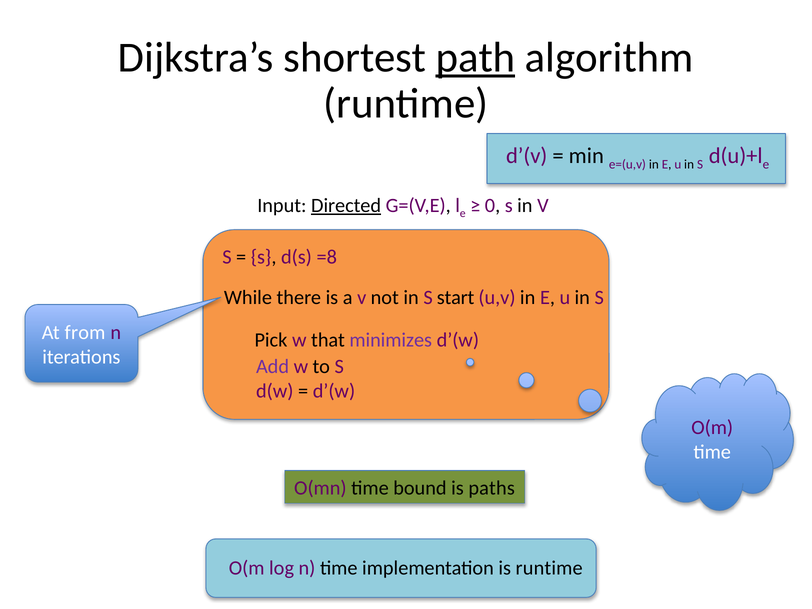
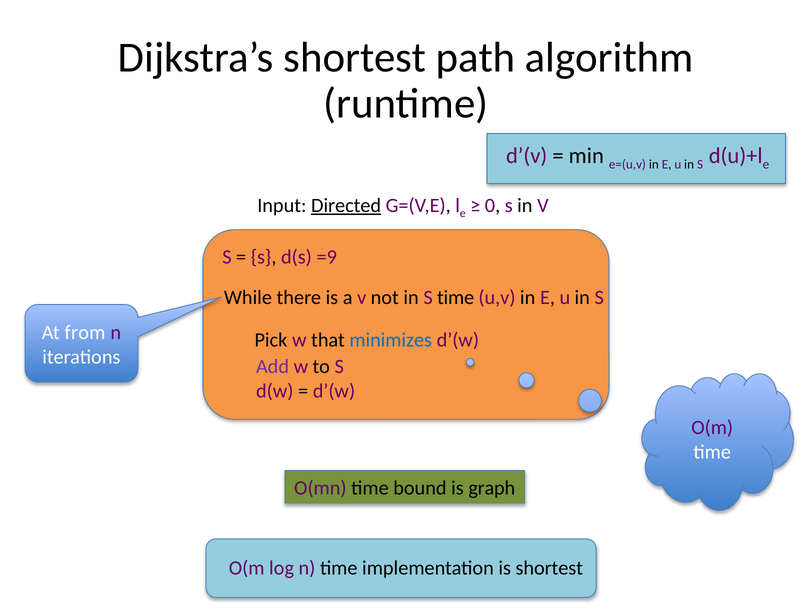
path underline: present -> none (475, 58)
=8: =8 -> =9 (327, 257)
S start: start -> time (456, 297)
minimizes colour: purple -> blue (391, 340)
paths: paths -> graph (492, 488)
is runtime: runtime -> shortest (549, 568)
